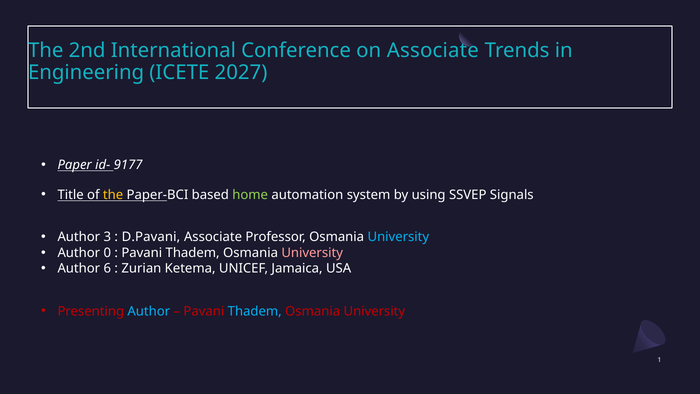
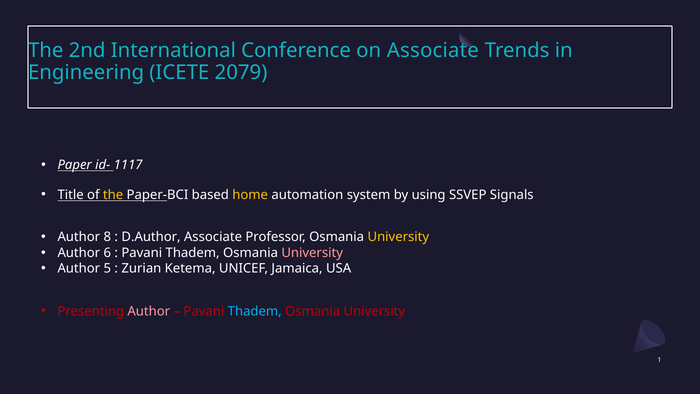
2027: 2027 -> 2079 (241, 72)
9177: 9177 -> 1117 (128, 165)
home colour: light green -> yellow (250, 195)
3: 3 -> 8 (107, 237)
D.Pavani: D.Pavani -> D.Author (151, 237)
University colour: light blue -> yellow (398, 237)
0: 0 -> 6 (107, 253)
6: 6 -> 5 (107, 268)
Author colour: light blue -> pink (149, 311)
